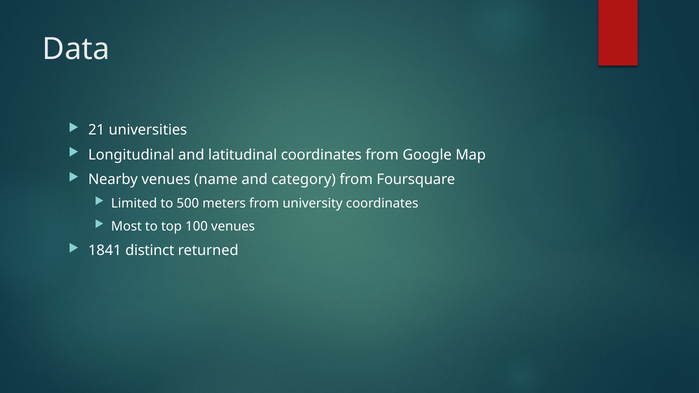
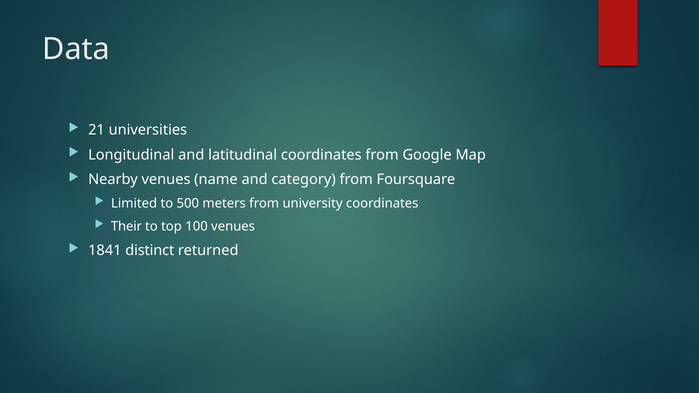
Most: Most -> Their (126, 226)
